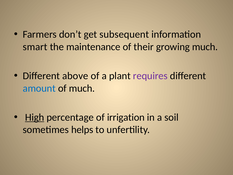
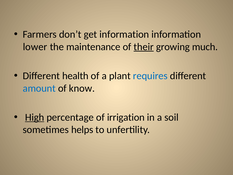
get subsequent: subsequent -> information (124, 34)
smart: smart -> lower (35, 47)
their underline: none -> present (144, 47)
above: above -> health (75, 76)
requires colour: purple -> blue (150, 76)
of much: much -> know (82, 88)
